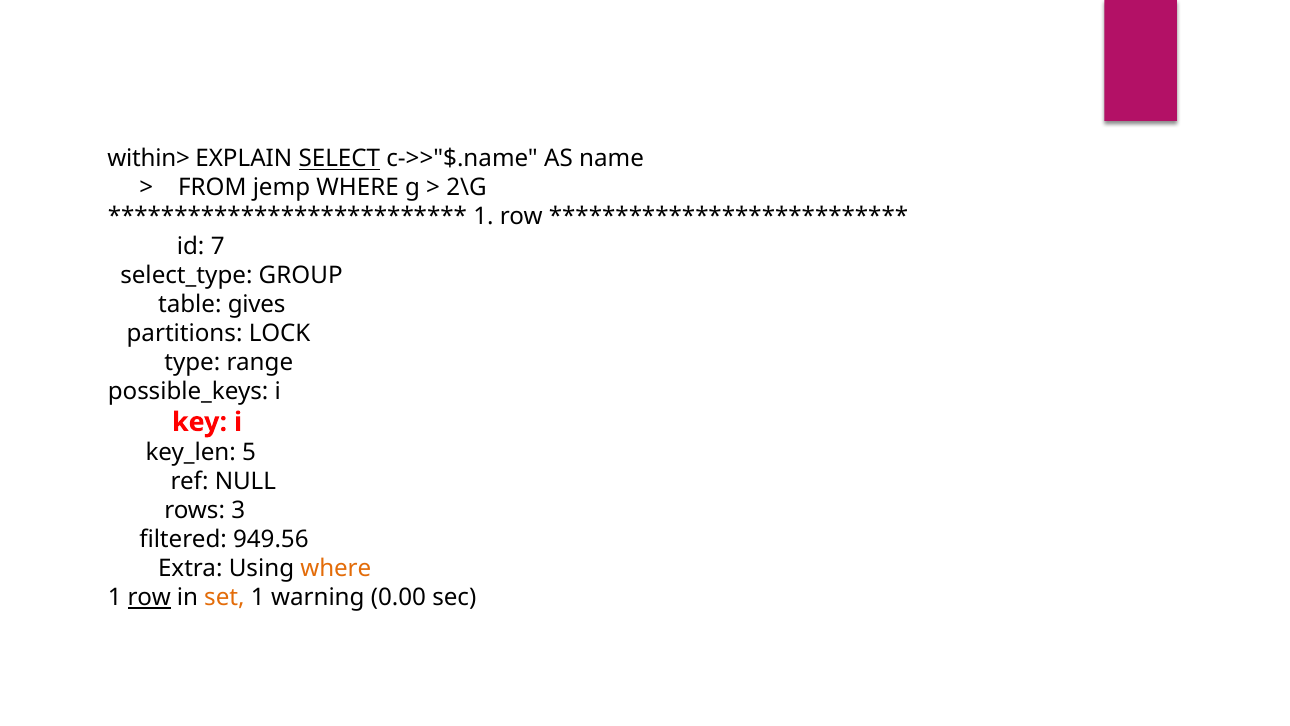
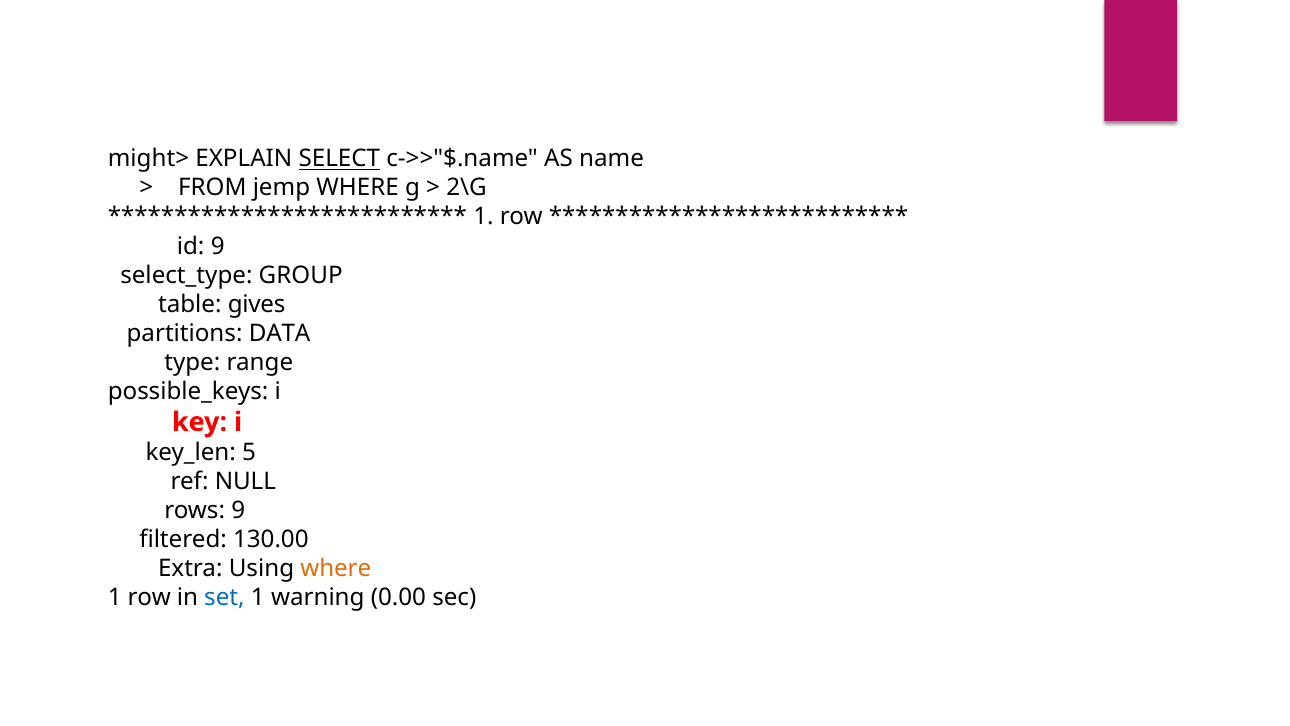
within>: within> -> might> (148, 159)
id 7: 7 -> 9 (218, 246)
LOCK: LOCK -> DATA (280, 333)
rows 3: 3 -> 9 (238, 510)
949.56: 949.56 -> 130.00 (271, 539)
row underline: present -> none (149, 597)
set colour: orange -> blue (224, 597)
